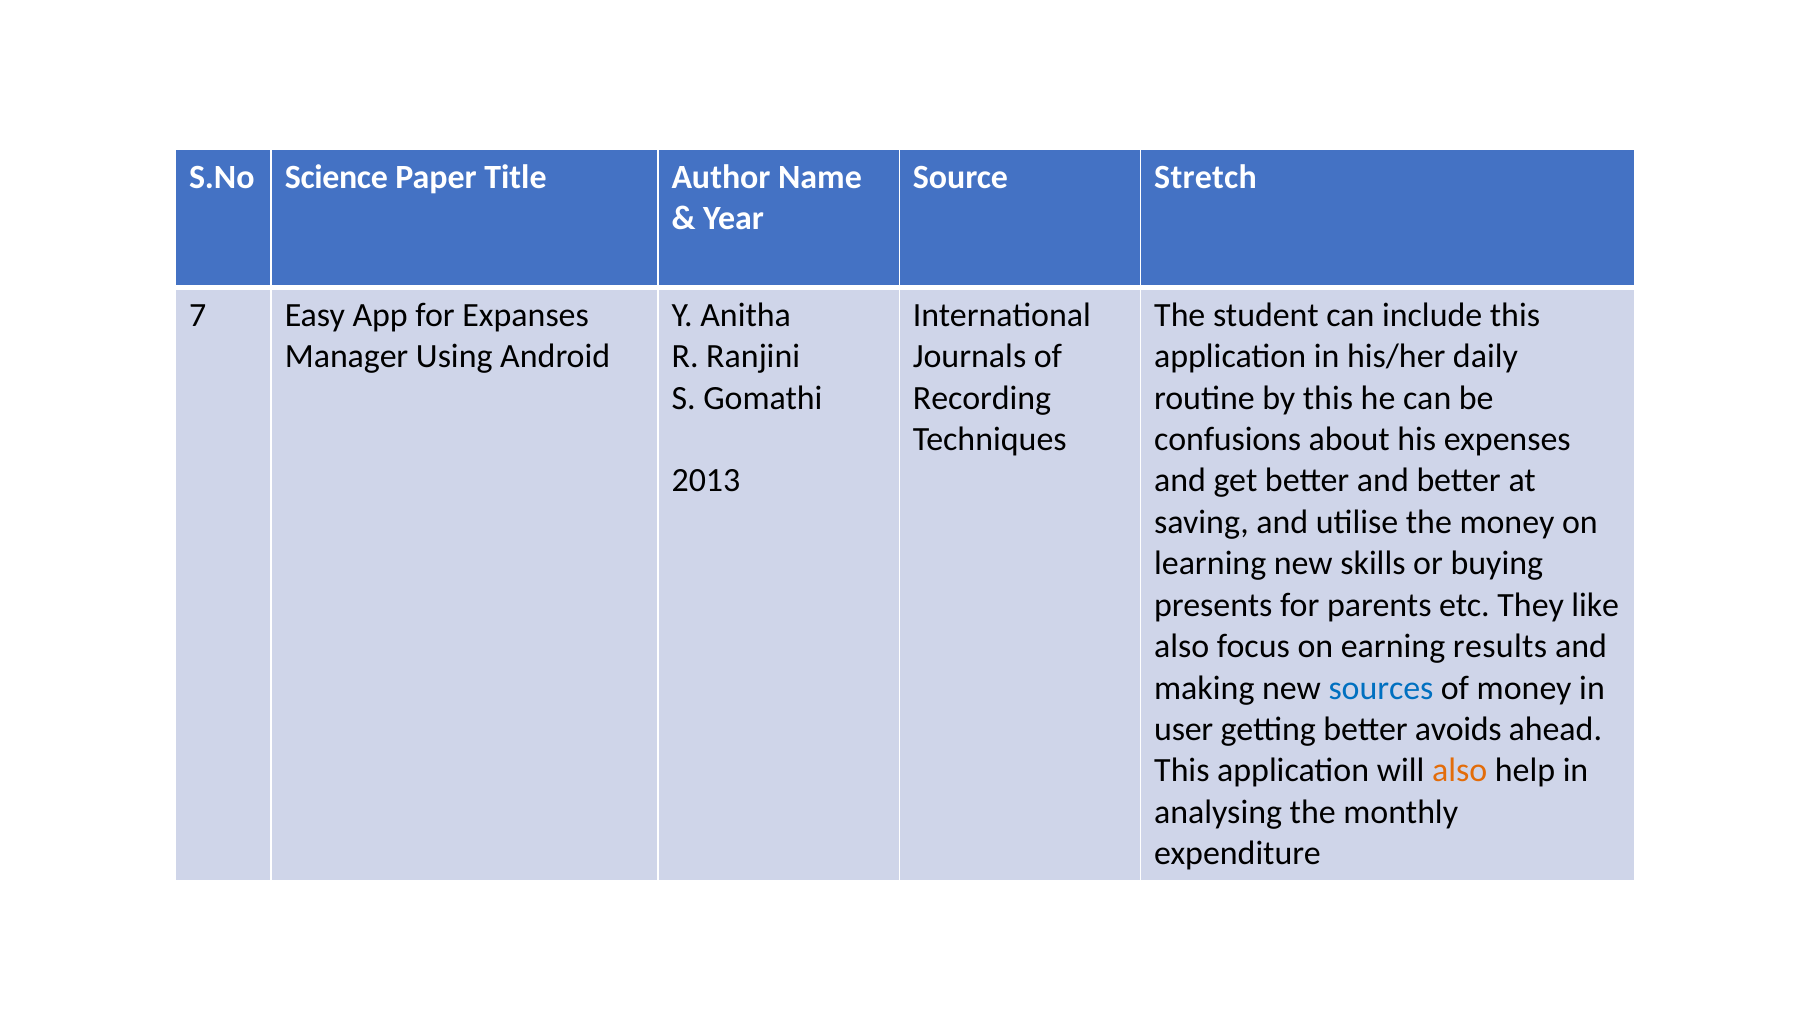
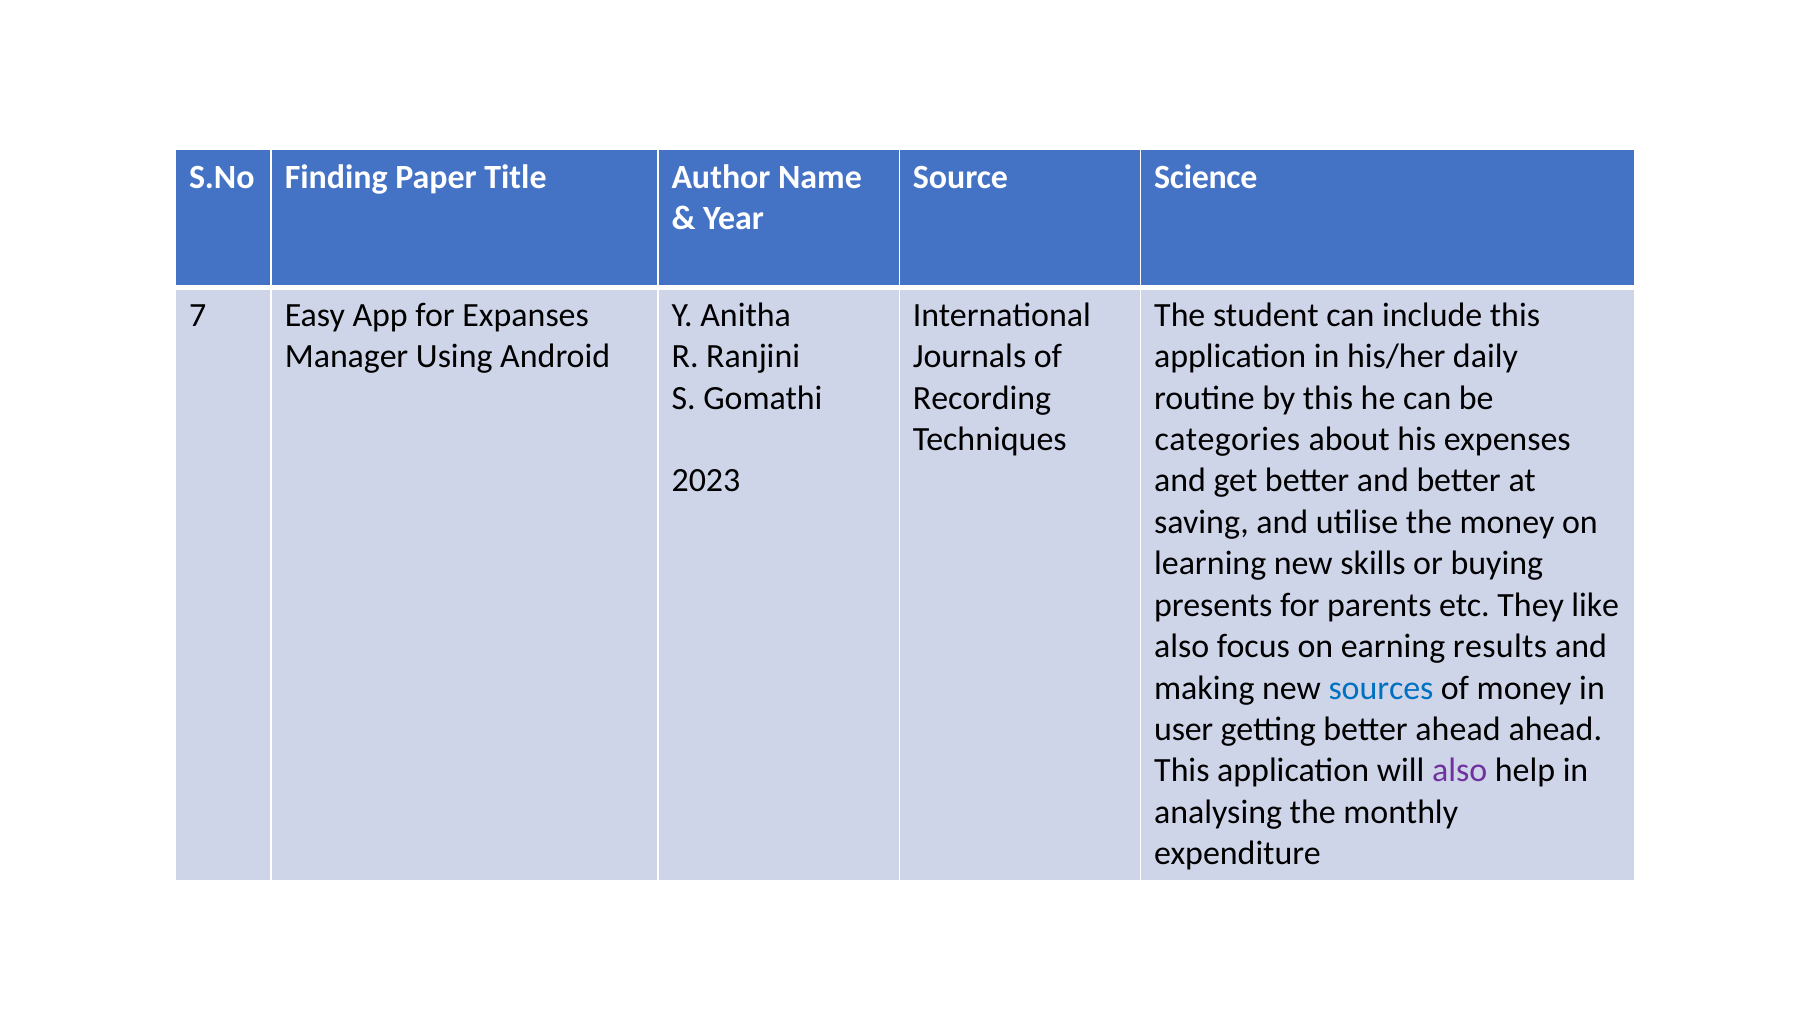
Science: Science -> Finding (336, 177)
Stretch: Stretch -> Science (1206, 177)
confusions: confusions -> categories (1227, 439)
2013: 2013 -> 2023 (706, 481)
better avoids: avoids -> ahead (1458, 729)
also colour: orange -> purple (1460, 771)
